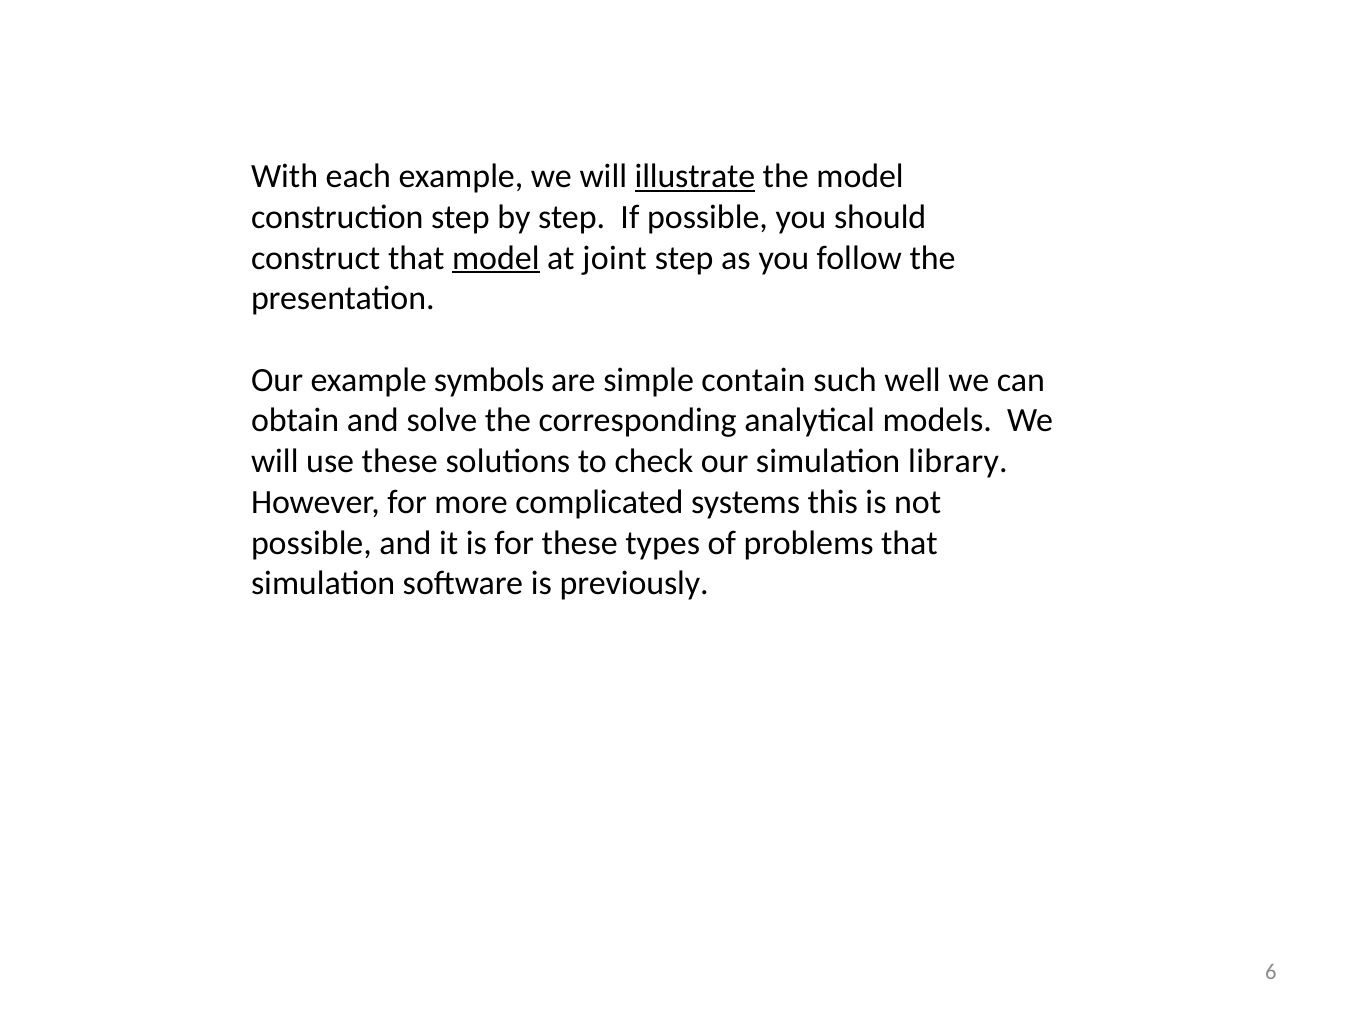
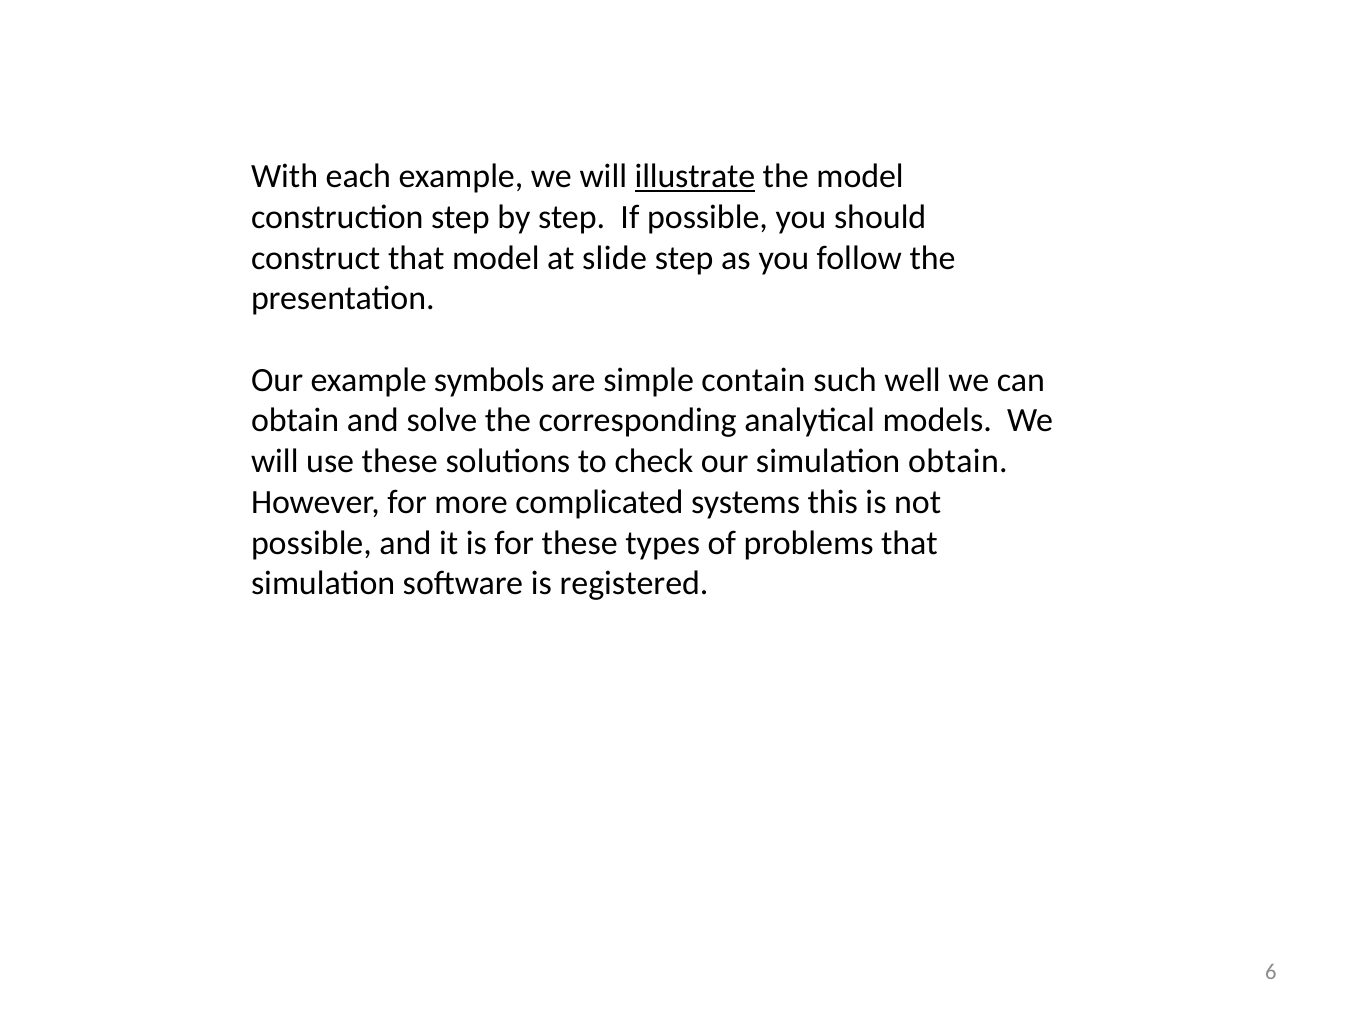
model underline: present -> none (496, 258)
joint: joint -> slide (614, 258)
simulation library: library -> obtain (958, 462)
previously: previously -> registered (634, 584)
